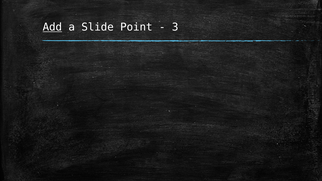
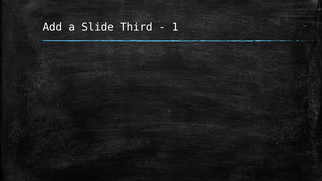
Add underline: present -> none (52, 27)
Point: Point -> Third (136, 27)
3: 3 -> 1 (175, 27)
